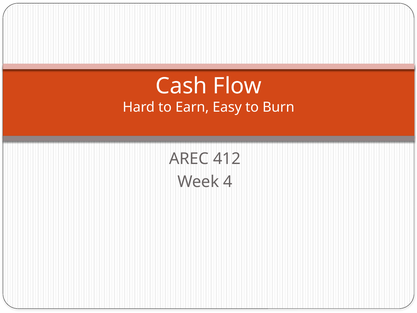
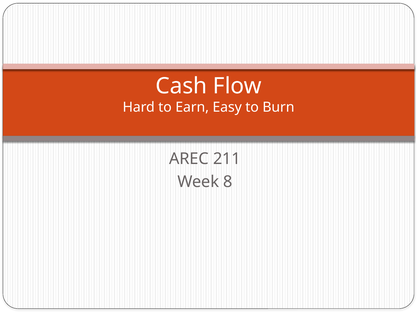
412: 412 -> 211 (227, 159)
4: 4 -> 8 (228, 182)
